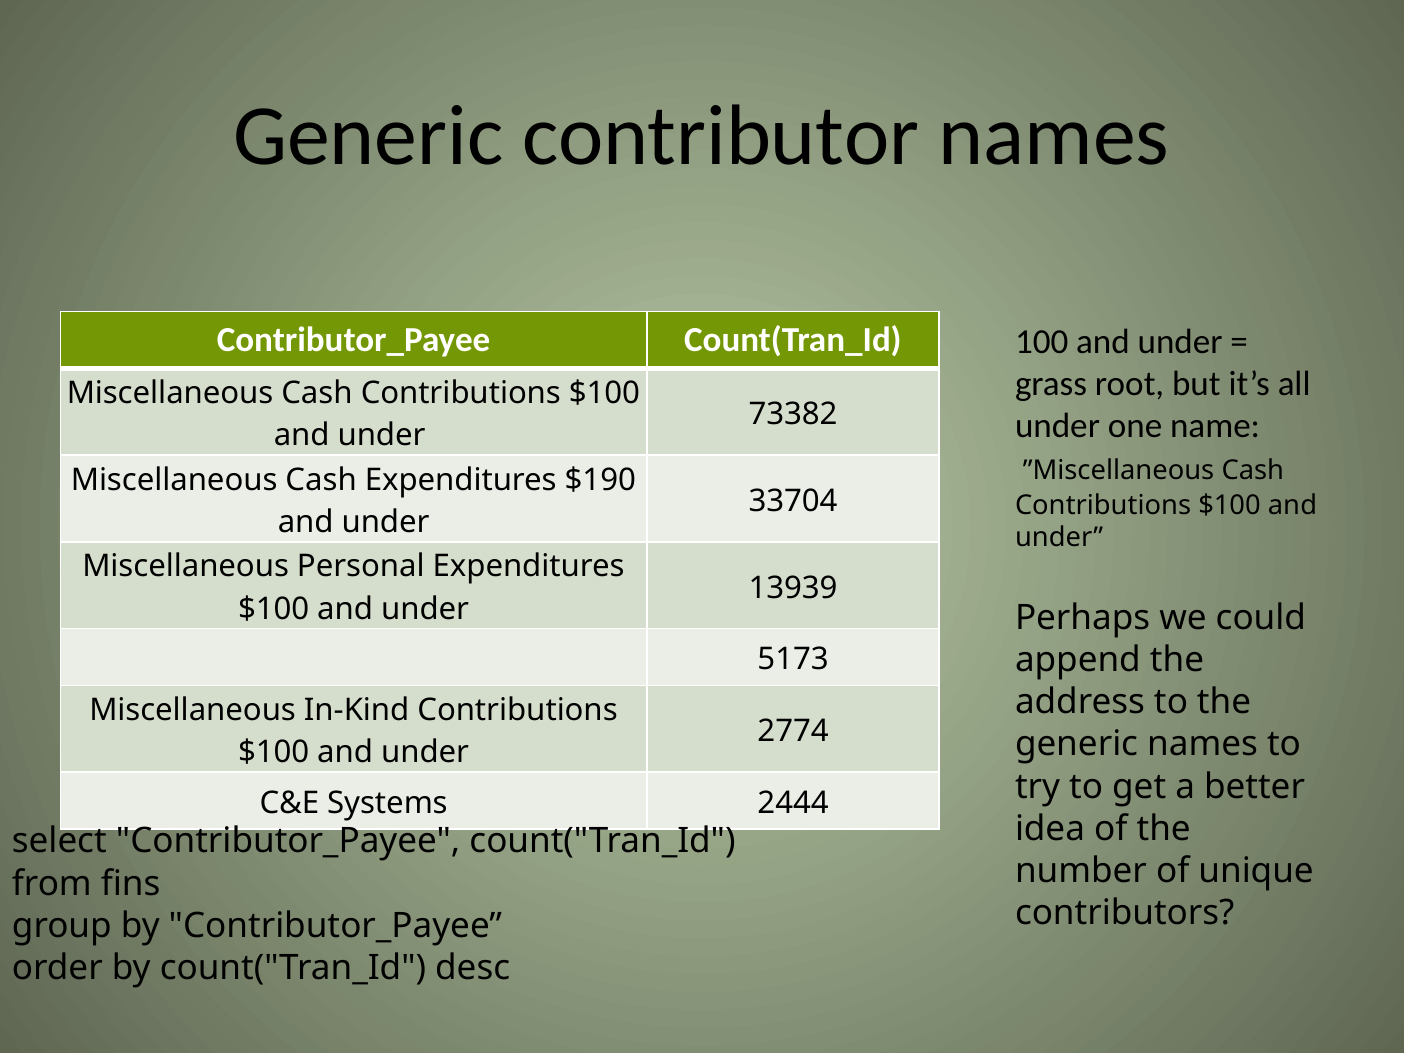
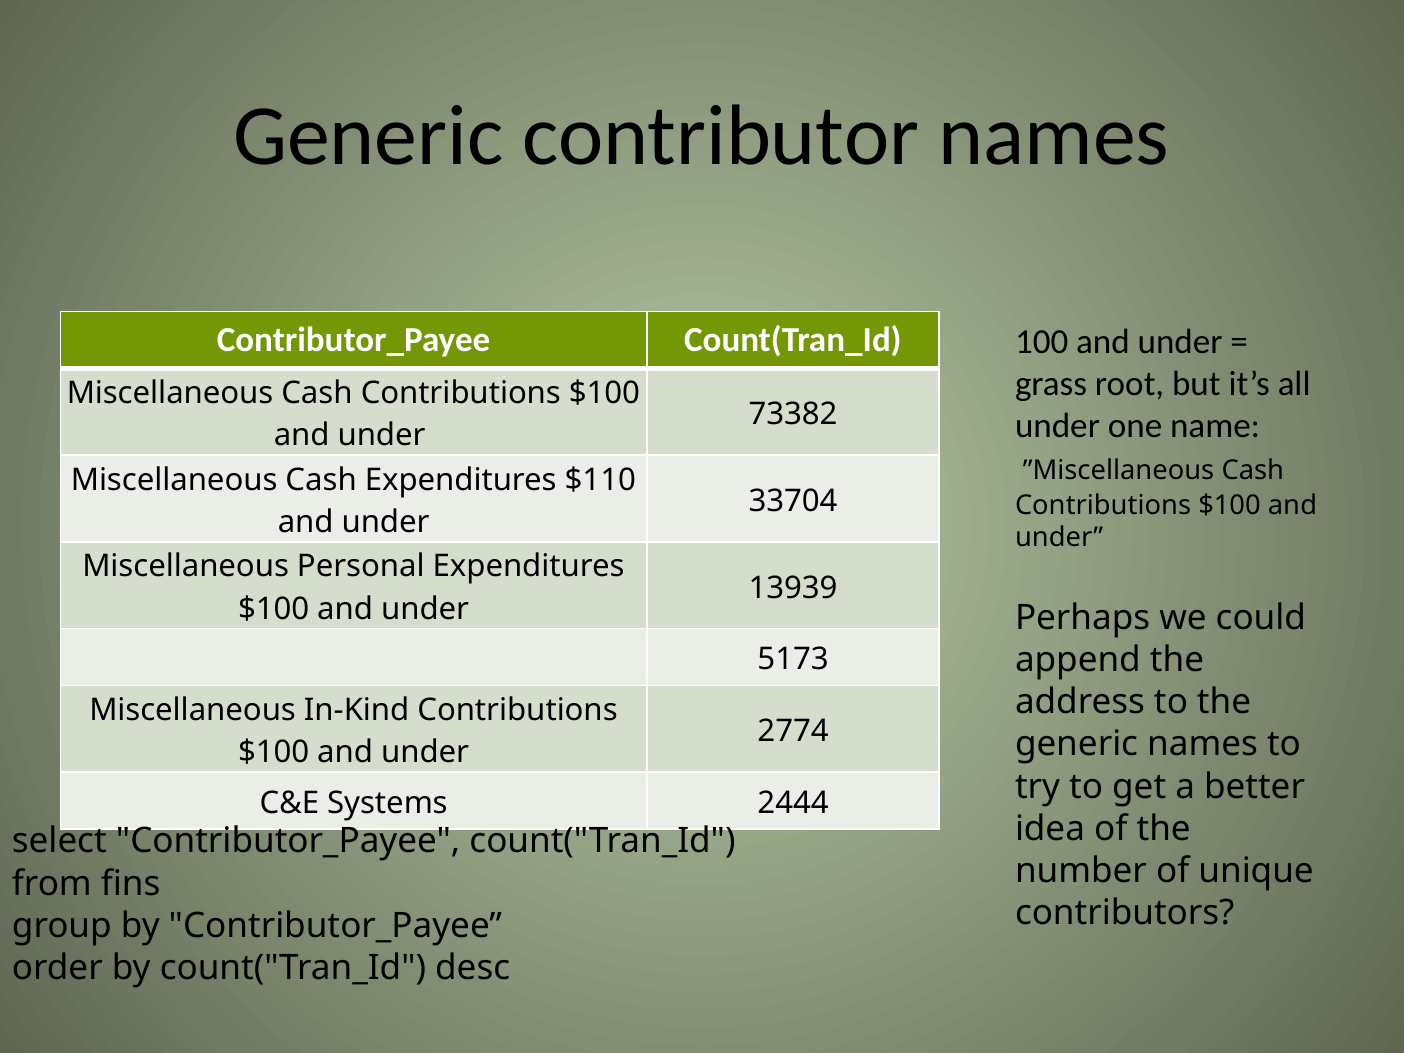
$190: $190 -> $110 (600, 480)
